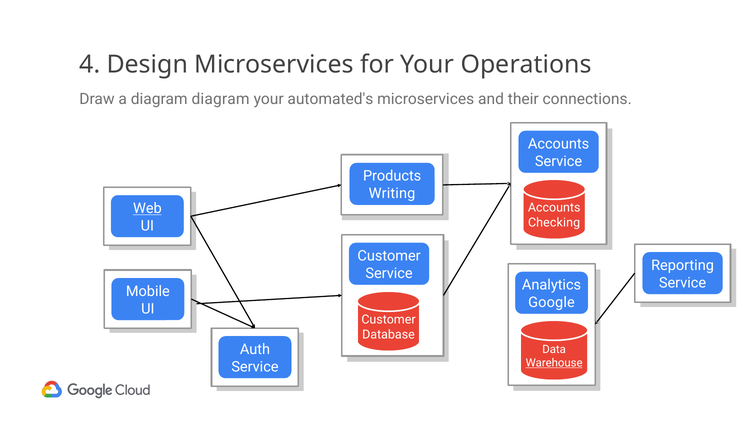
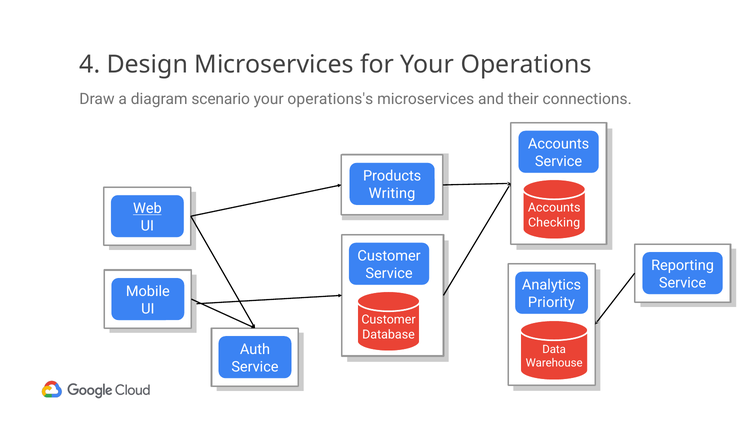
diagram diagram: diagram -> scenario (221, 99)
automated's: automated's -> operations's (330, 99)
Google: Google -> Priority (551, 302)
Warehouse underline: present -> none (554, 363)
